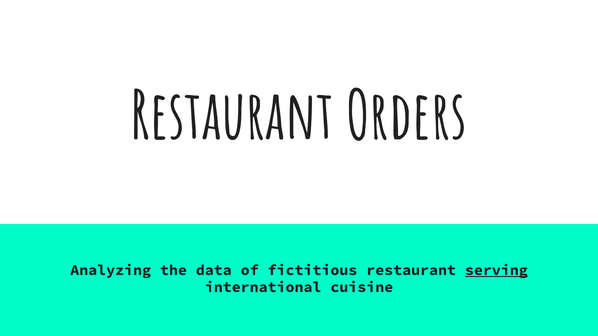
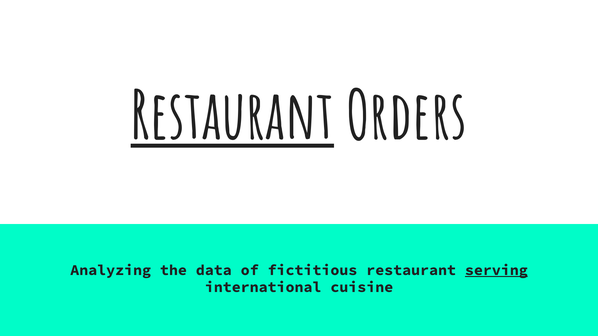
Restaurant underline: none -> present (232, 117)
